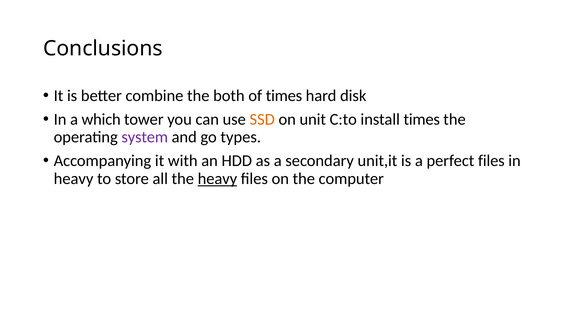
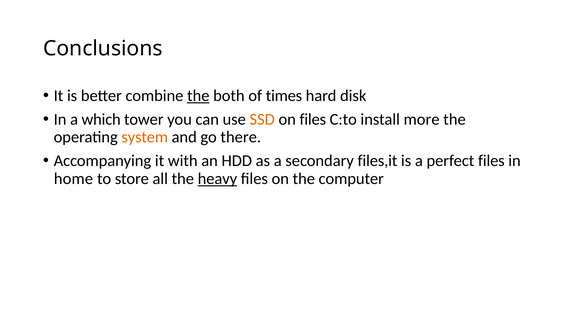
the underline: none -> present (198, 96)
on unit: unit -> files (313, 119)
install times: times -> more (422, 119)
system colour: purple -> orange (145, 137)
types: types -> there (241, 137)
unit,it: unit,it -> files,it (377, 161)
heavy: heavy -> home (73, 179)
